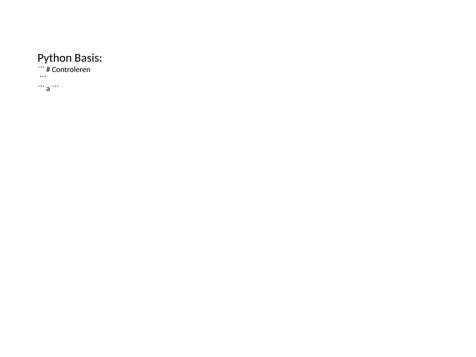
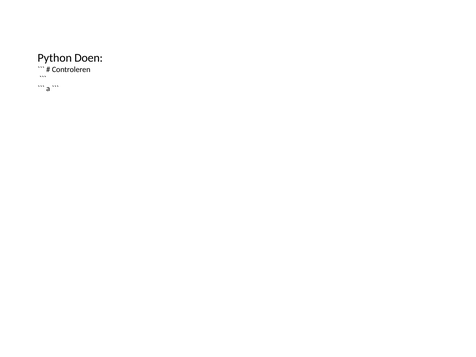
Basis: Basis -> Doen (89, 58)
